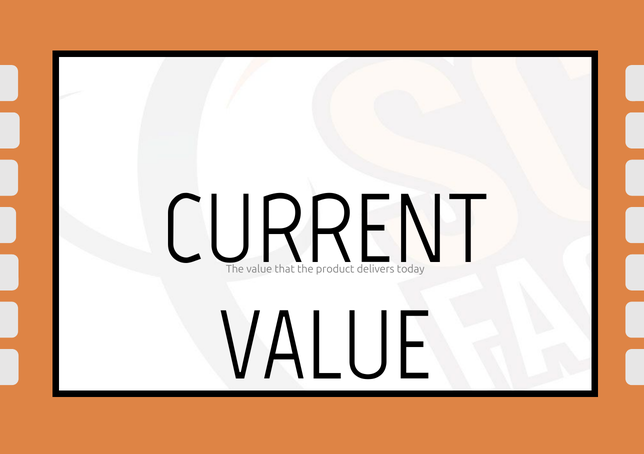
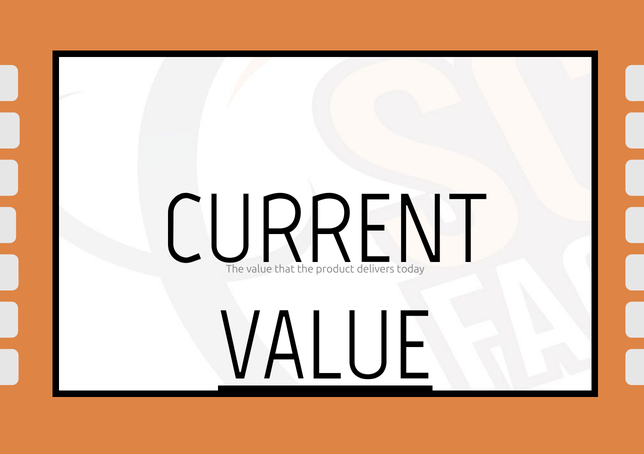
VALUE underline: none -> present (326, 347)
